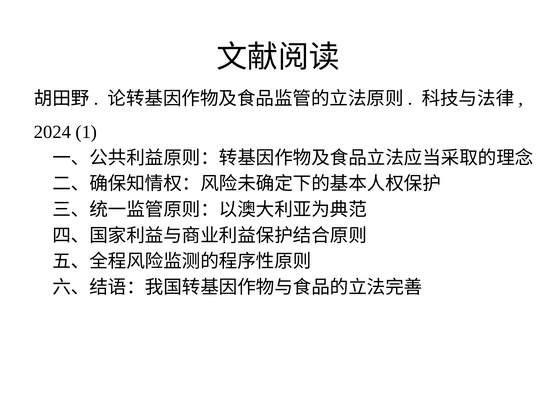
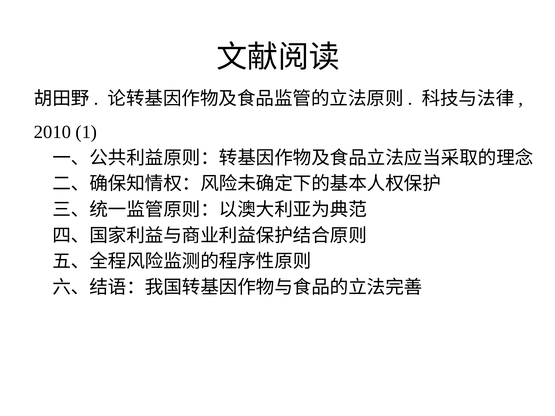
2024: 2024 -> 2010 (52, 132)
